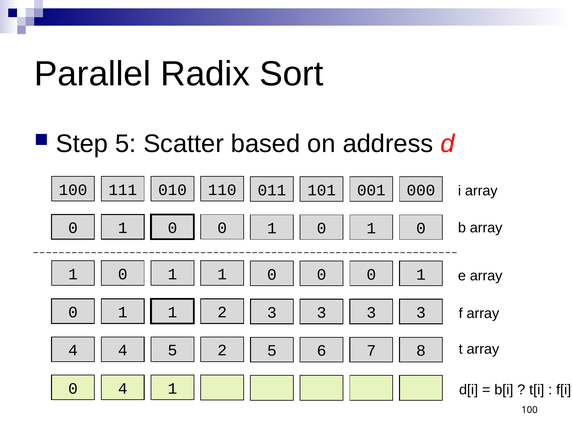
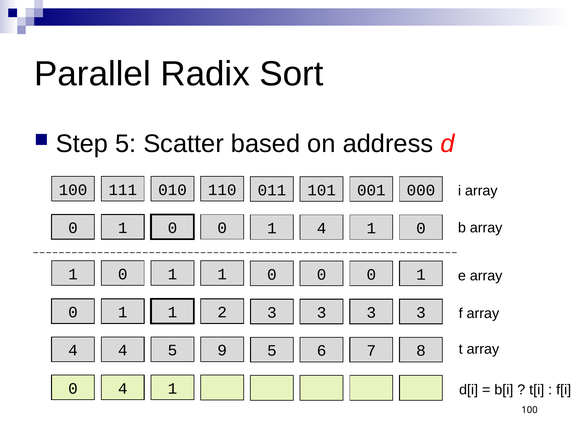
0 0 1 0: 0 -> 4 (322, 228)
5 2: 2 -> 9 (222, 350)
